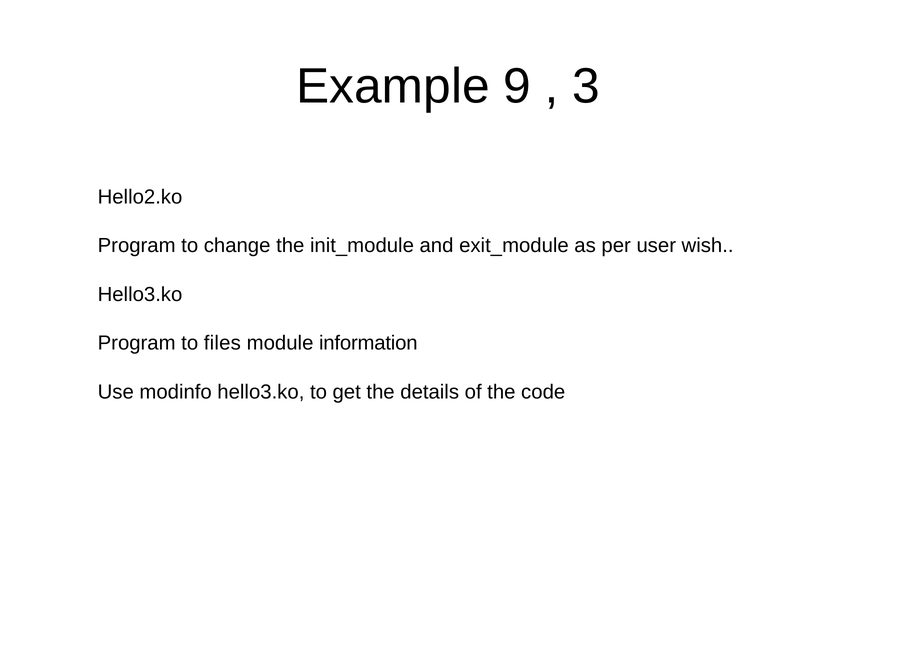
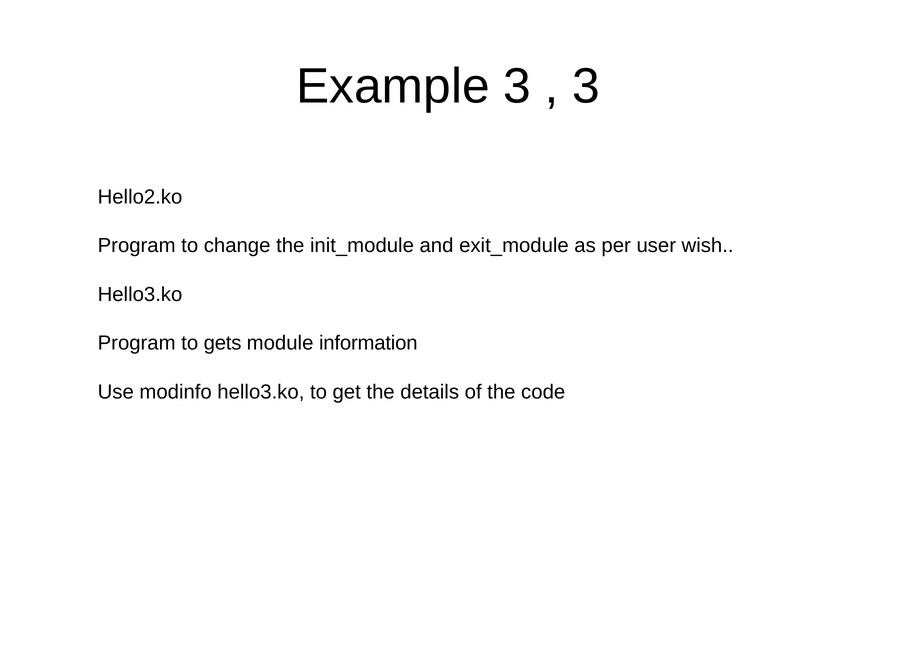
Example 9: 9 -> 3 (517, 86)
files: files -> gets (223, 343)
